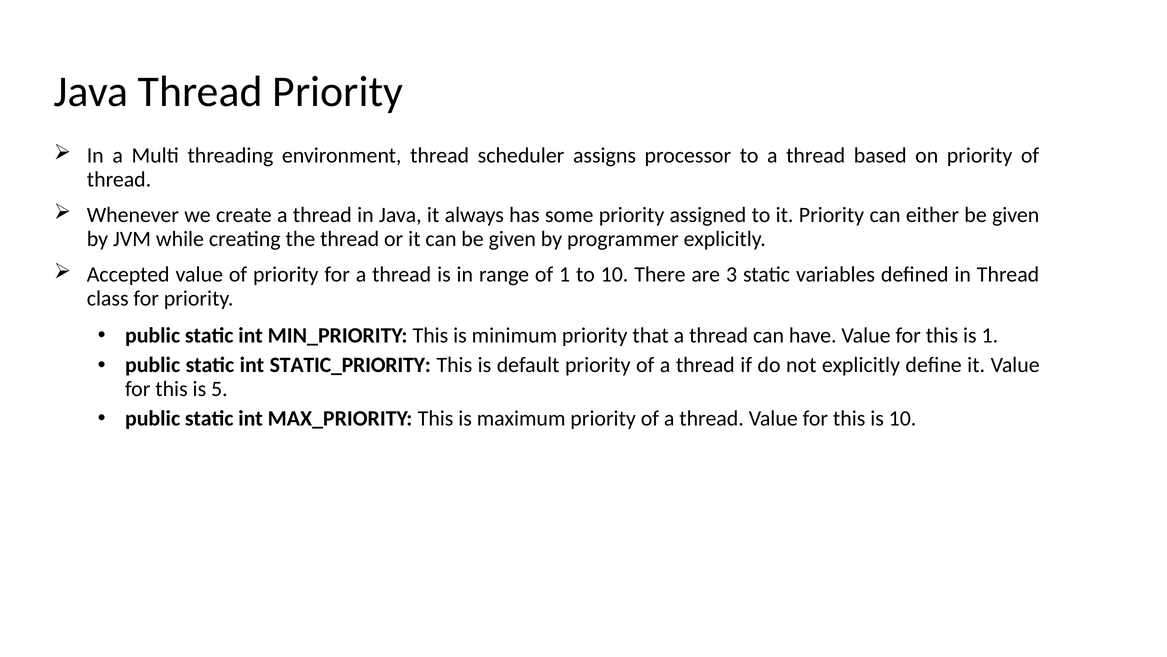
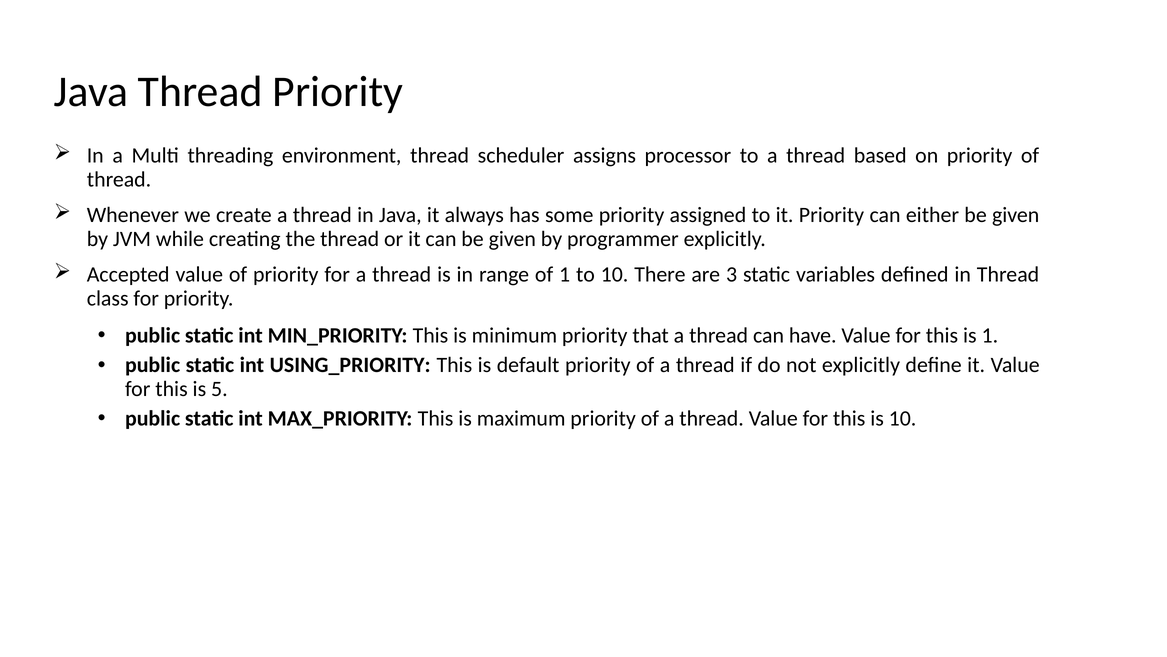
STATIC_PRIORITY: STATIC_PRIORITY -> USING_PRIORITY (350, 365)
